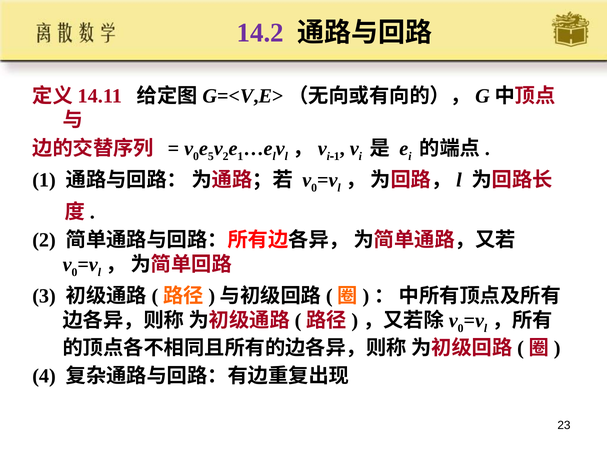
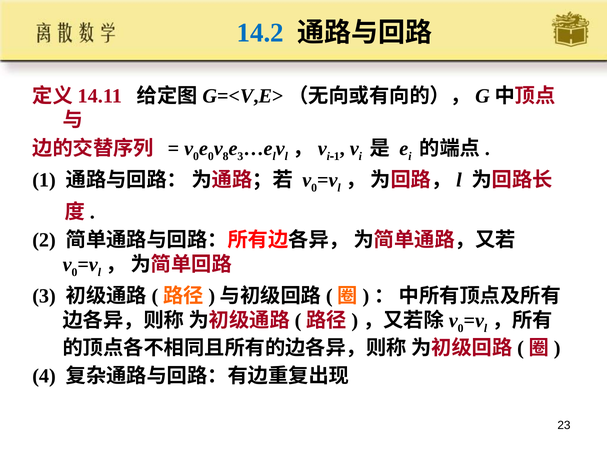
14.2 colour: purple -> blue (260, 33)
5: 5 -> 0 (211, 157)
2: 2 -> 8 (226, 157)
1: 1 -> 3 (240, 157)
